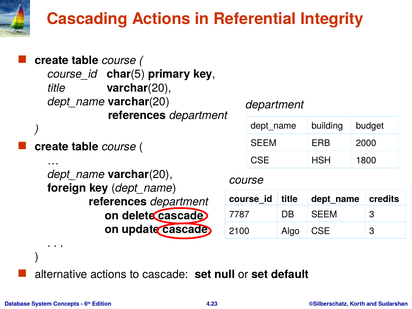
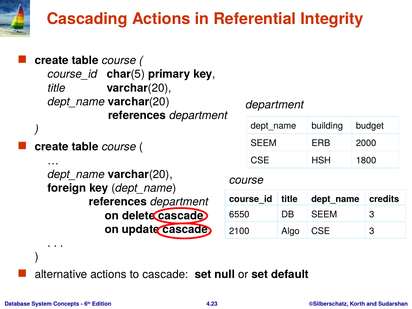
7787: 7787 -> 6550 (239, 215)
